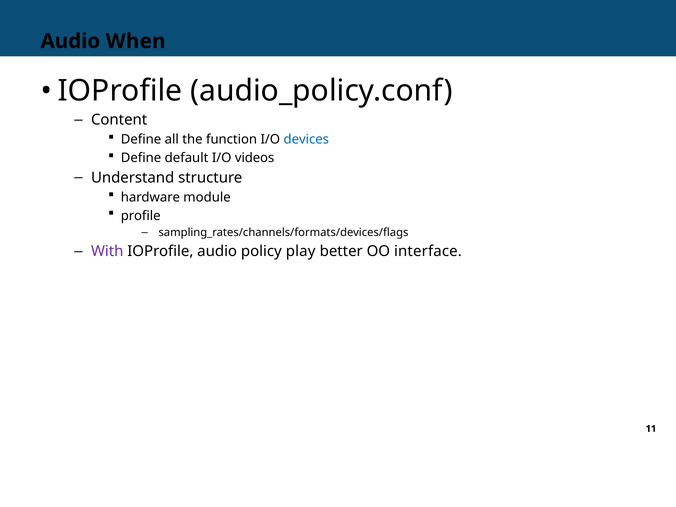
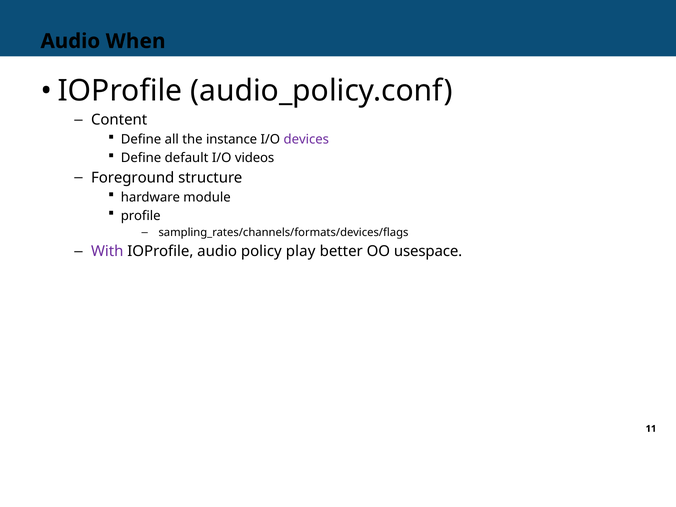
function: function -> instance (232, 139)
devices colour: blue -> purple (306, 139)
Understand: Understand -> Foreground (133, 178)
interface: interface -> usespace (428, 252)
